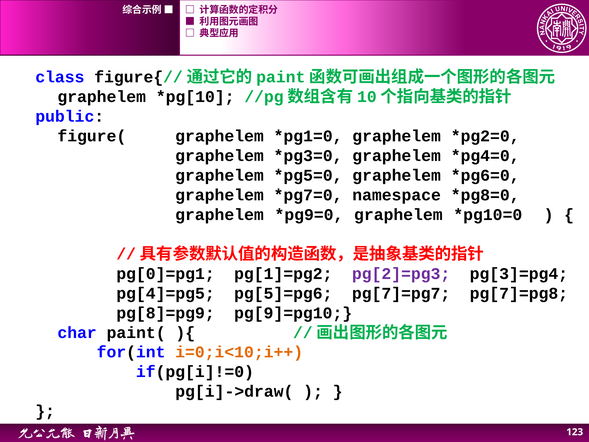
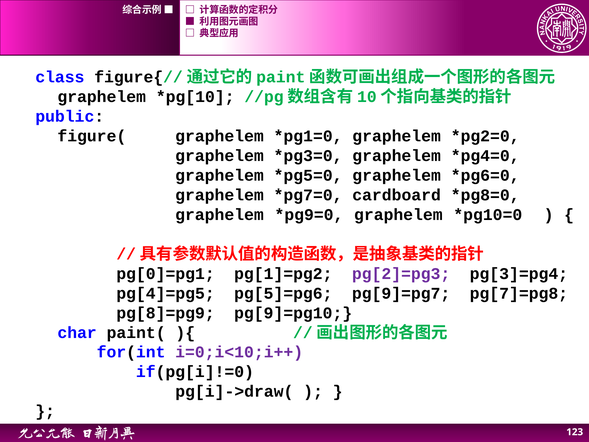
namespace: namespace -> cardboard (397, 195)
pg[7]=pg7: pg[7]=pg7 -> pg[9]=pg7 (401, 293)
i=0;i<10;i++ colour: orange -> purple (239, 352)
